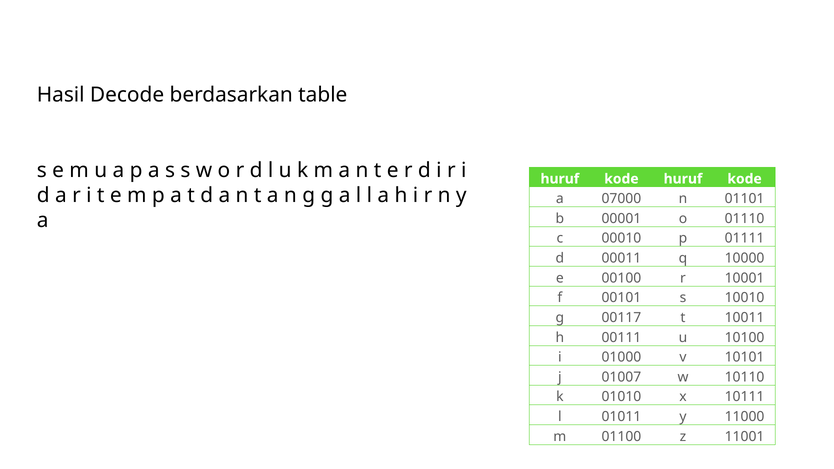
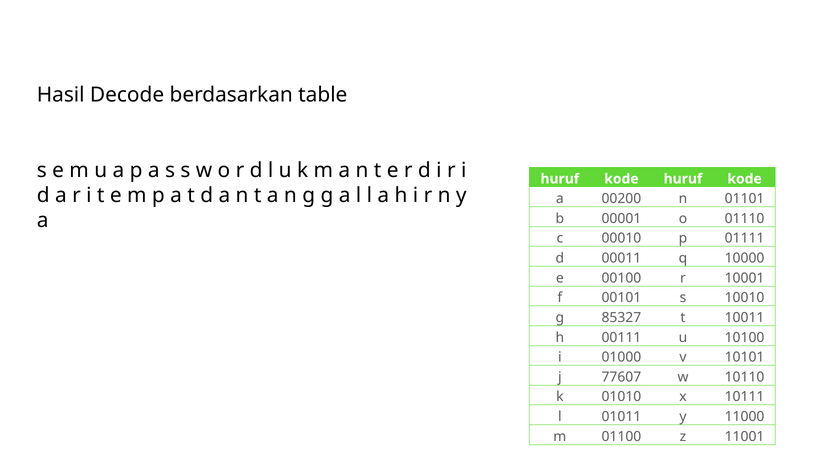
07000: 07000 -> 00200 (621, 199)
00117: 00117 -> 85327 (621, 318)
01007: 01007 -> 77607 (621, 377)
